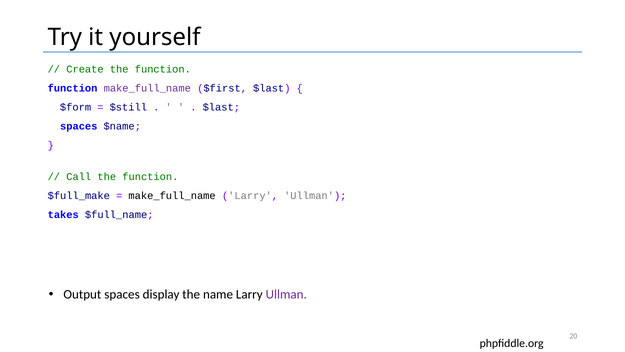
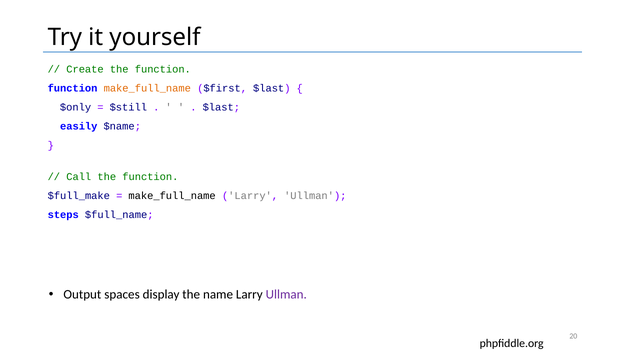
make_full_name colour: purple -> orange (147, 88)
$form: $form -> $only (76, 107)
spaces: spaces -> easily (79, 126)
takes: takes -> steps (63, 215)
